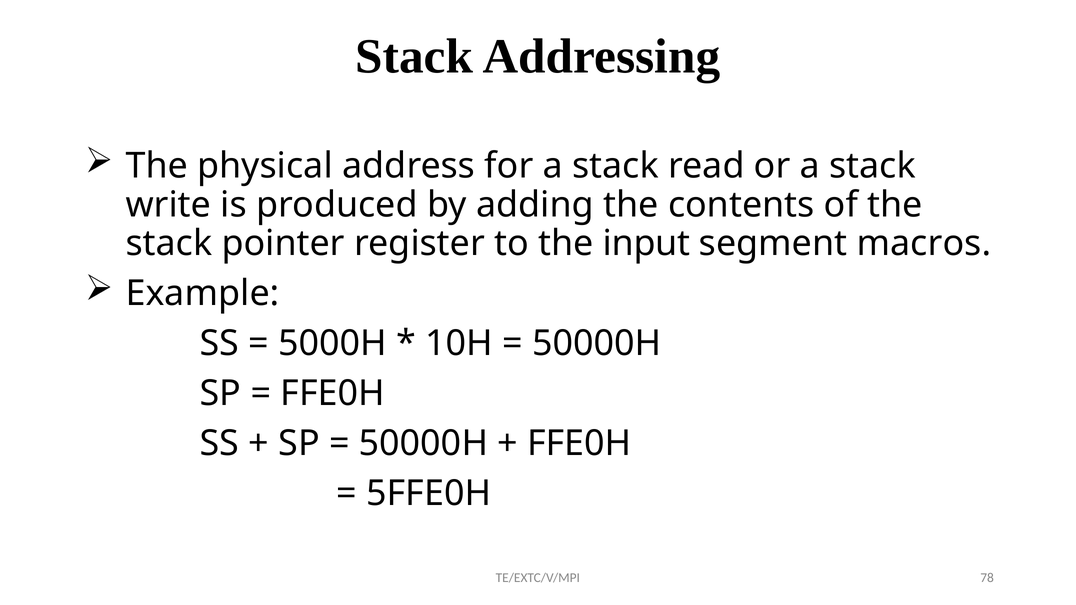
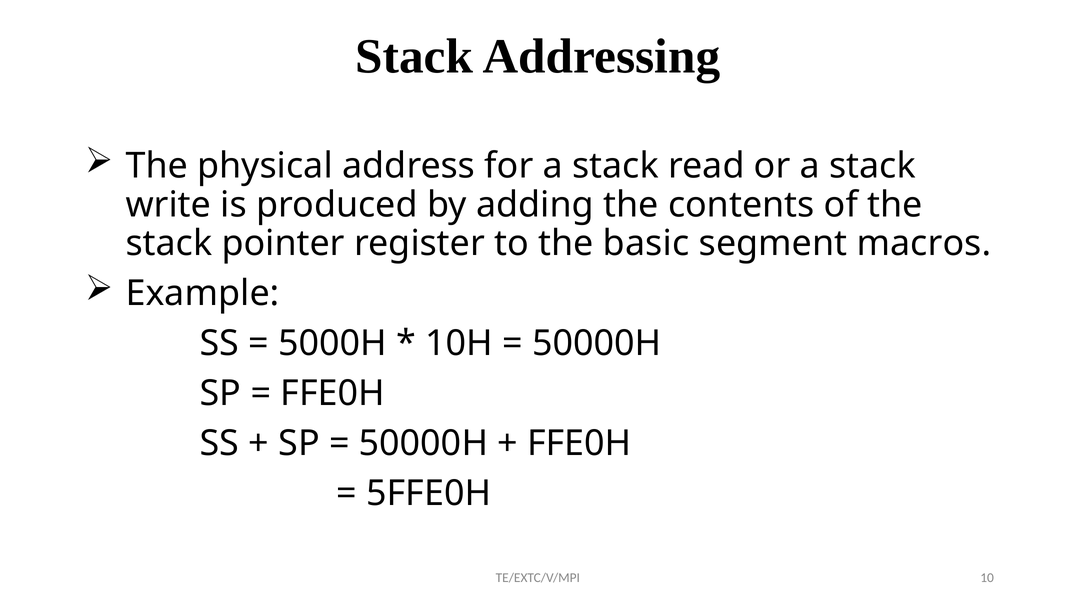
input: input -> basic (646, 244)
78: 78 -> 10 (987, 578)
